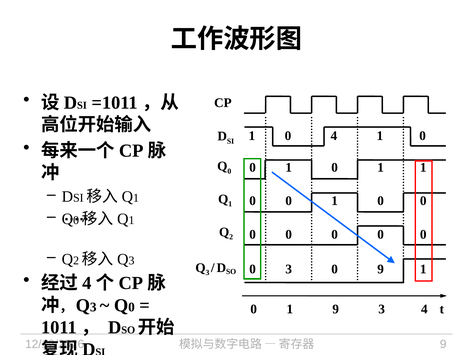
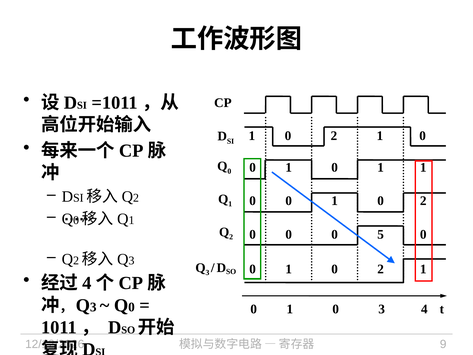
4: 4 -> 2 (334, 136)
1: 1 -> 2 (136, 198)
0: 0 -> 2 (423, 201)
0: 0 -> 5 (381, 234)
3: 3 -> 1 (289, 269)
9: 9 -> 2 (381, 269)
9: 9 -> 0 (336, 309)
